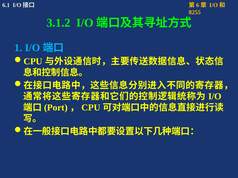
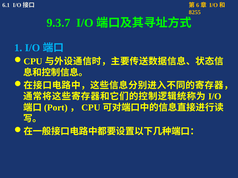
3.1.2: 3.1.2 -> 9.3.7 (58, 23)
